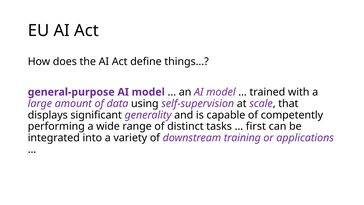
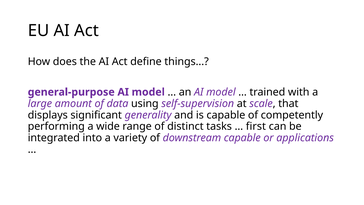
downstream training: training -> capable (242, 138)
